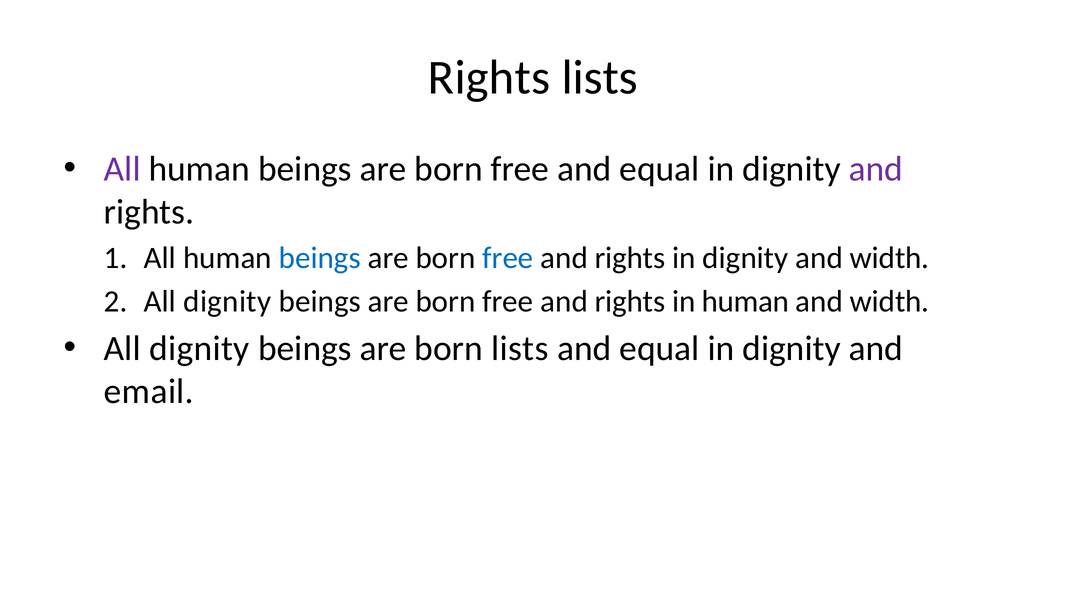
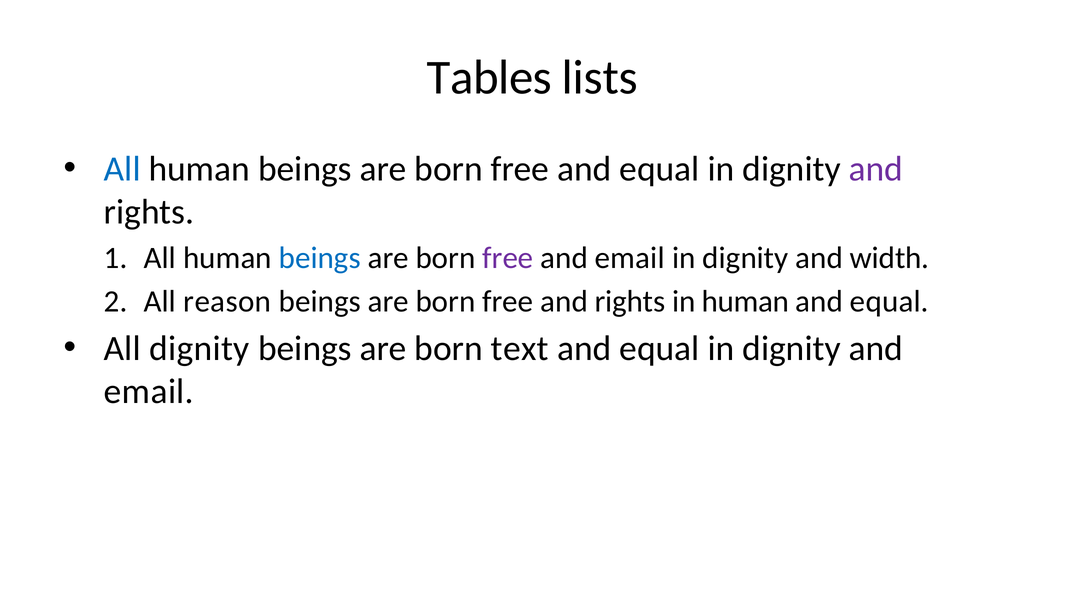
Rights: Rights -> Tables (489, 77)
All colour: purple -> blue (122, 169)
free colour: blue -> purple (508, 258)
rights: rights -> email (630, 258)
dignity: dignity -> reason (227, 301)
width: width -> equal (889, 301)
born lists: lists -> text (520, 348)
